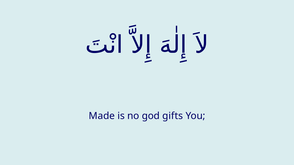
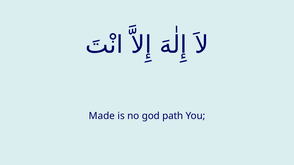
gifts: gifts -> path (173, 116)
